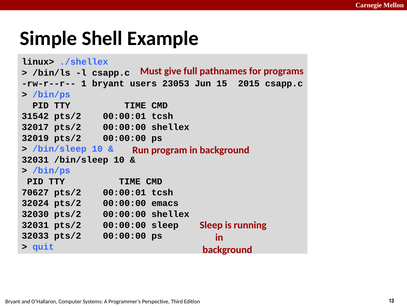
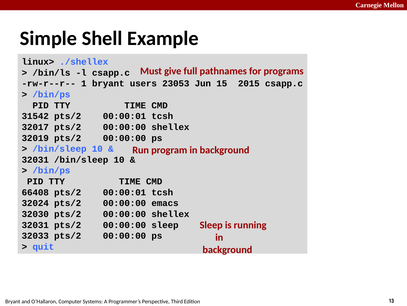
70627: 70627 -> 66408 (35, 192)
